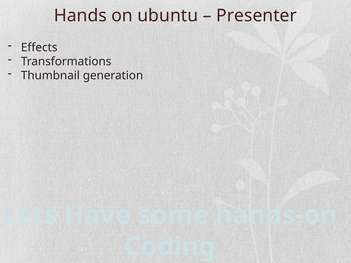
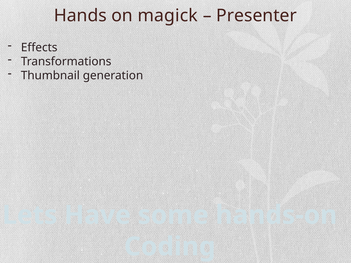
ubuntu: ubuntu -> magick (168, 16)
